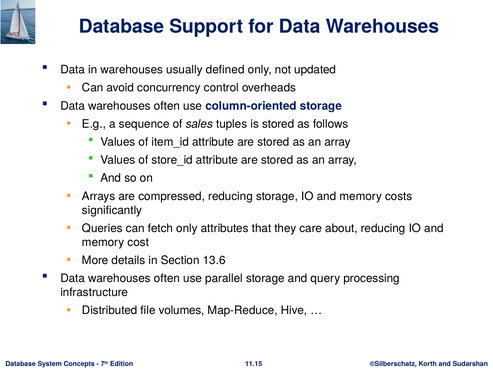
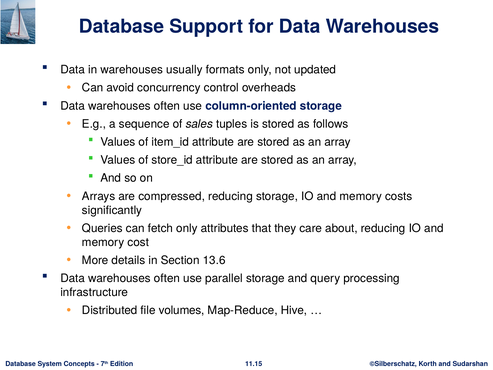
defined: defined -> formats (225, 70)
